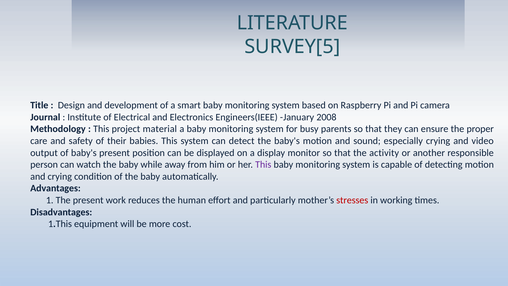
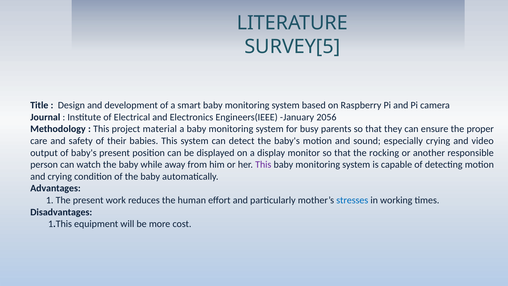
2008: 2008 -> 2056 (326, 117)
activity: activity -> rocking (384, 153)
stresses colour: red -> blue (352, 200)
